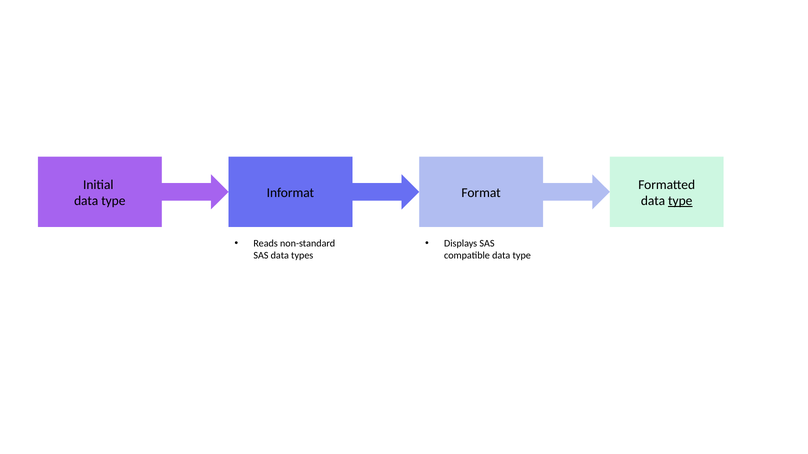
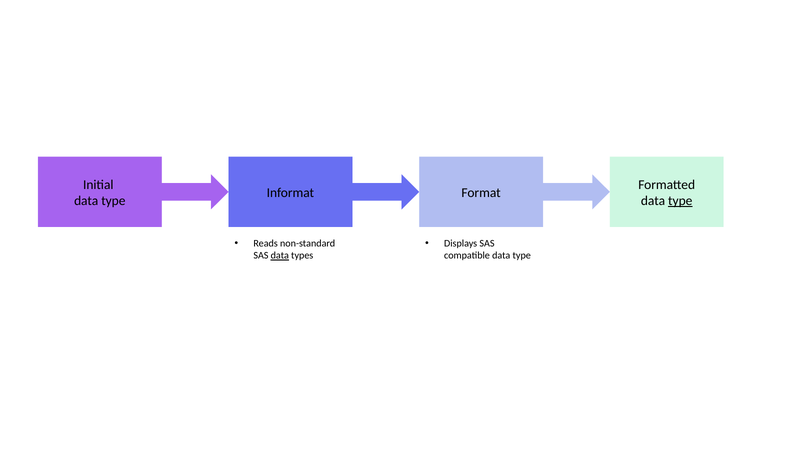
data underline: none -> present (280, 256)
